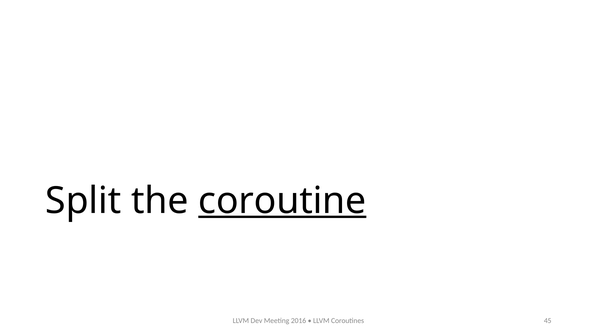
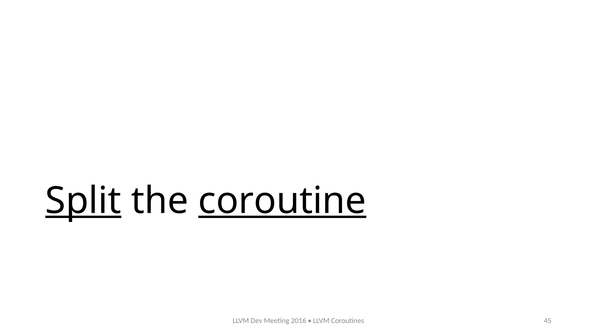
Split underline: none -> present (83, 201)
